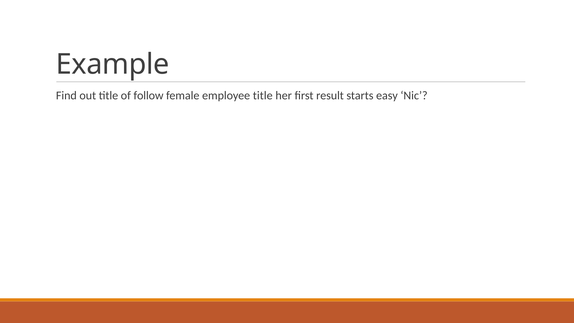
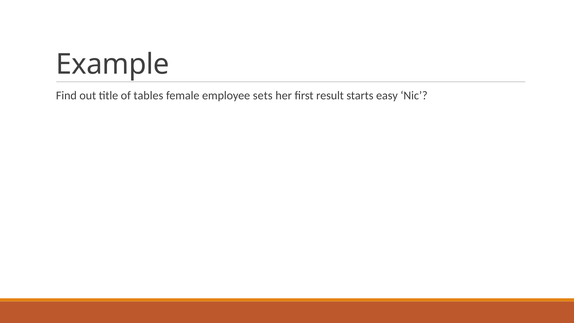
follow: follow -> tables (148, 95)
employee title: title -> sets (263, 95)
